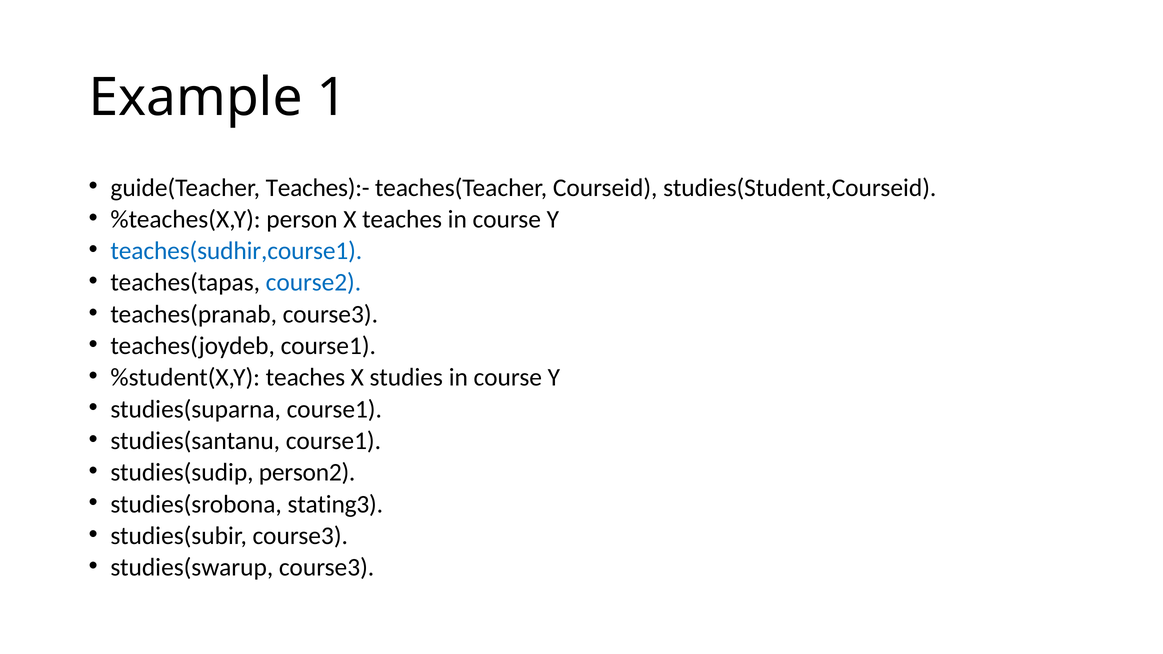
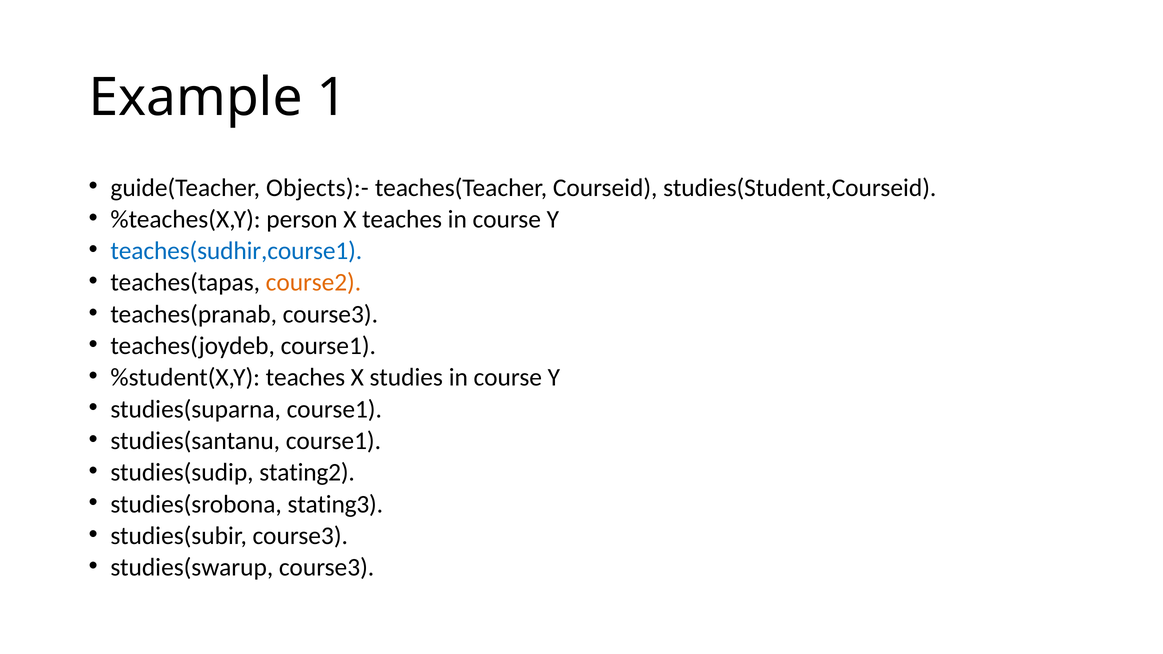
Teaches):-: Teaches):- -> Objects):- (317, 188)
course2 colour: blue -> orange (313, 283)
person2: person2 -> stating2 (307, 473)
